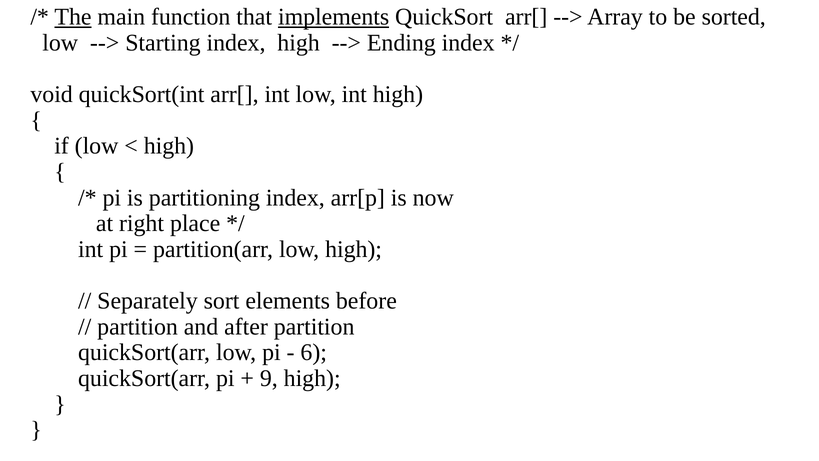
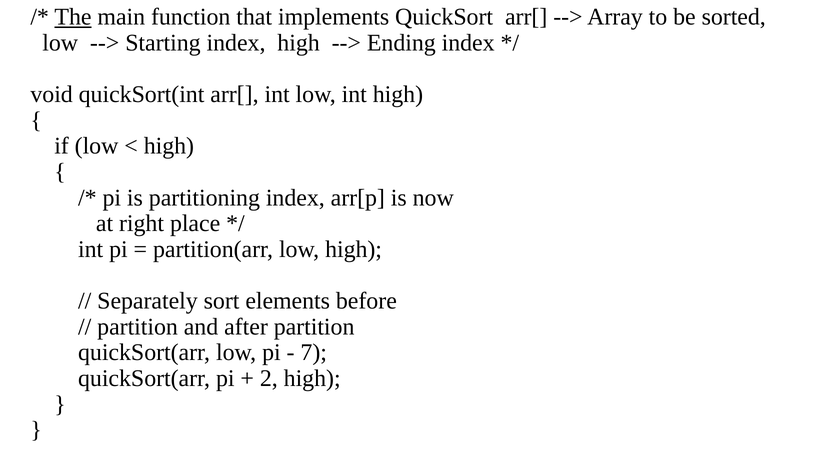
implements underline: present -> none (334, 17)
6: 6 -> 7 (314, 352)
9: 9 -> 2 (269, 378)
